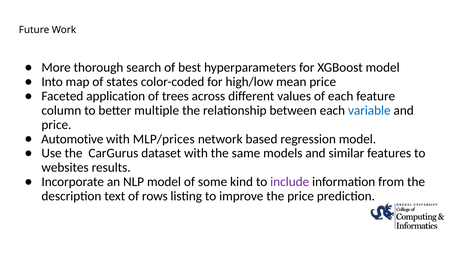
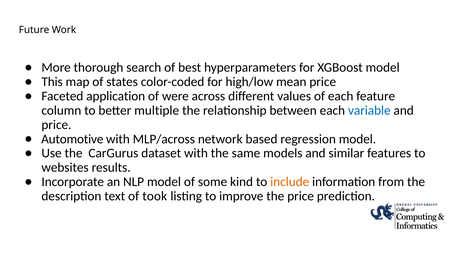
Into: Into -> This (52, 82)
trees: trees -> were (175, 96)
MLP/prices: MLP/prices -> MLP/across (164, 139)
include colour: purple -> orange (290, 182)
rows: rows -> took (155, 196)
